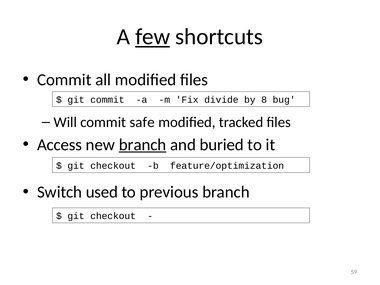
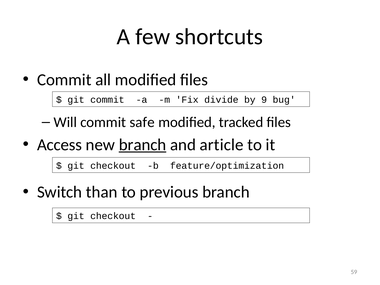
few underline: present -> none (153, 37)
8: 8 -> 9 (264, 100)
buried: buried -> article (222, 145)
used: used -> than (102, 192)
